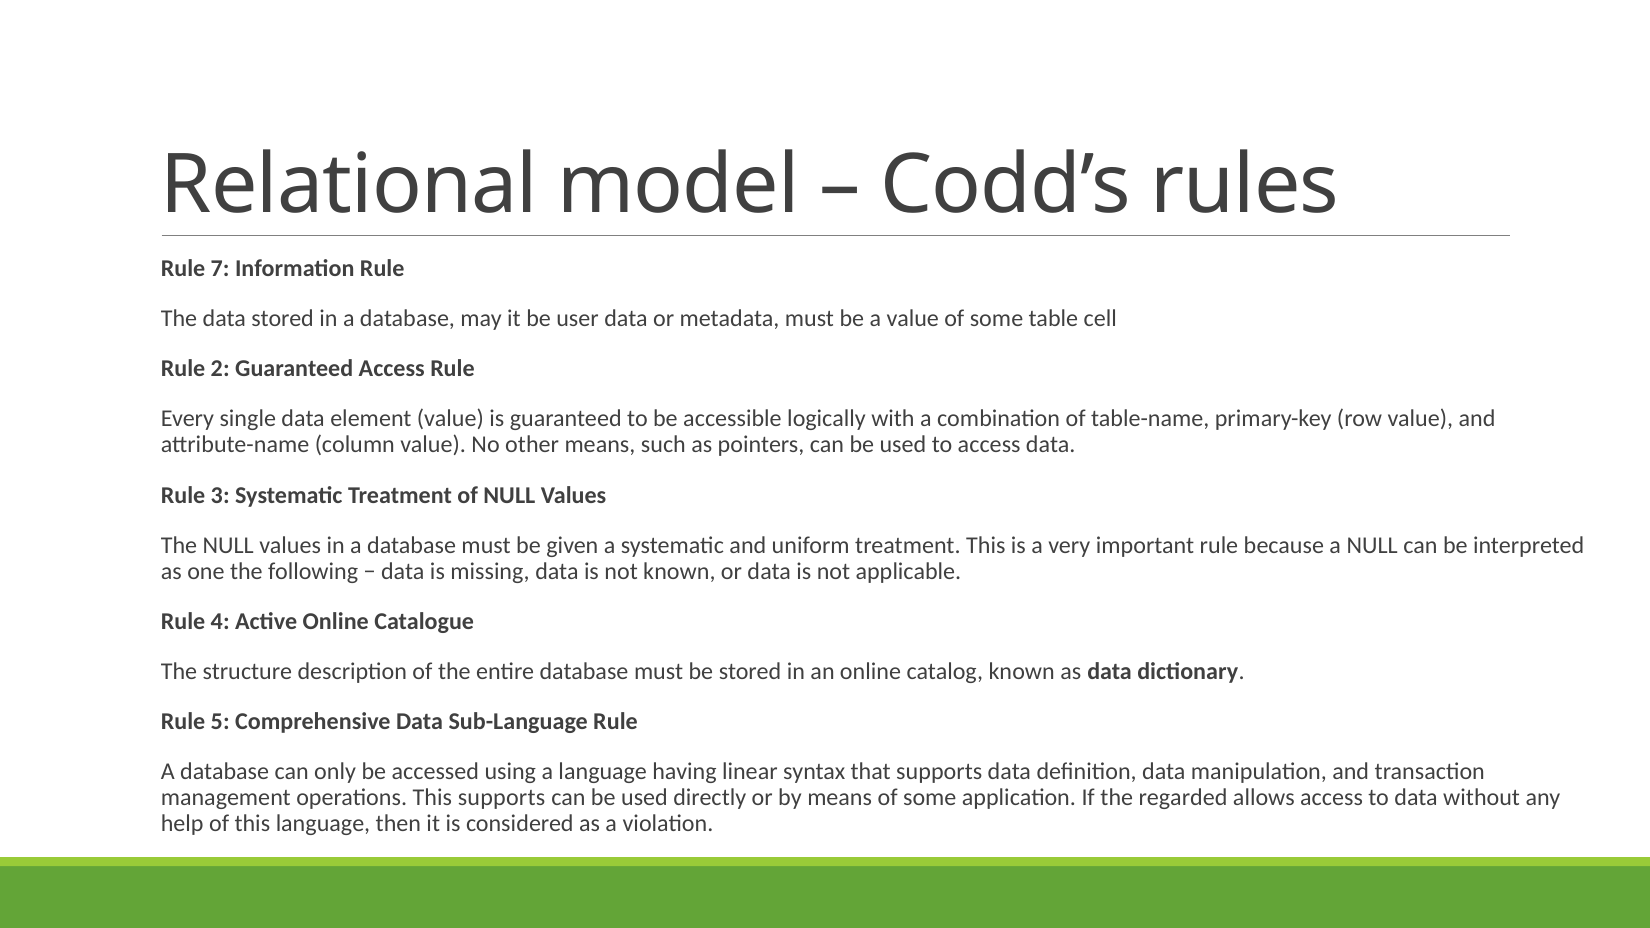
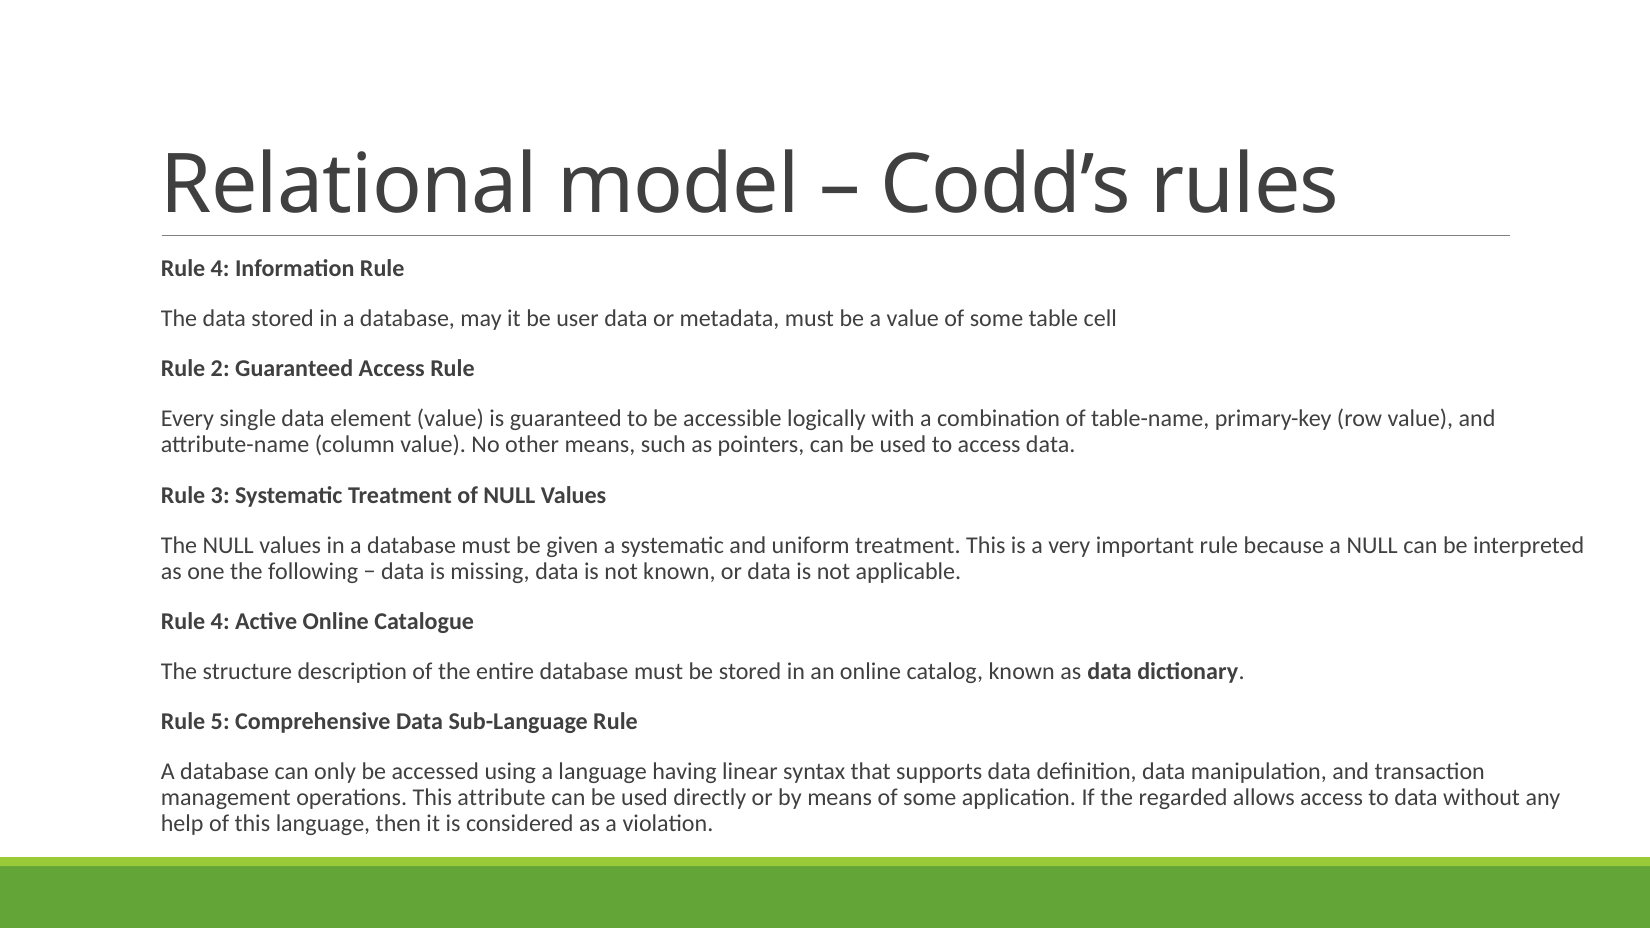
7: 7 -> 4 (220, 269)
This supports: supports -> attribute (502, 798)
